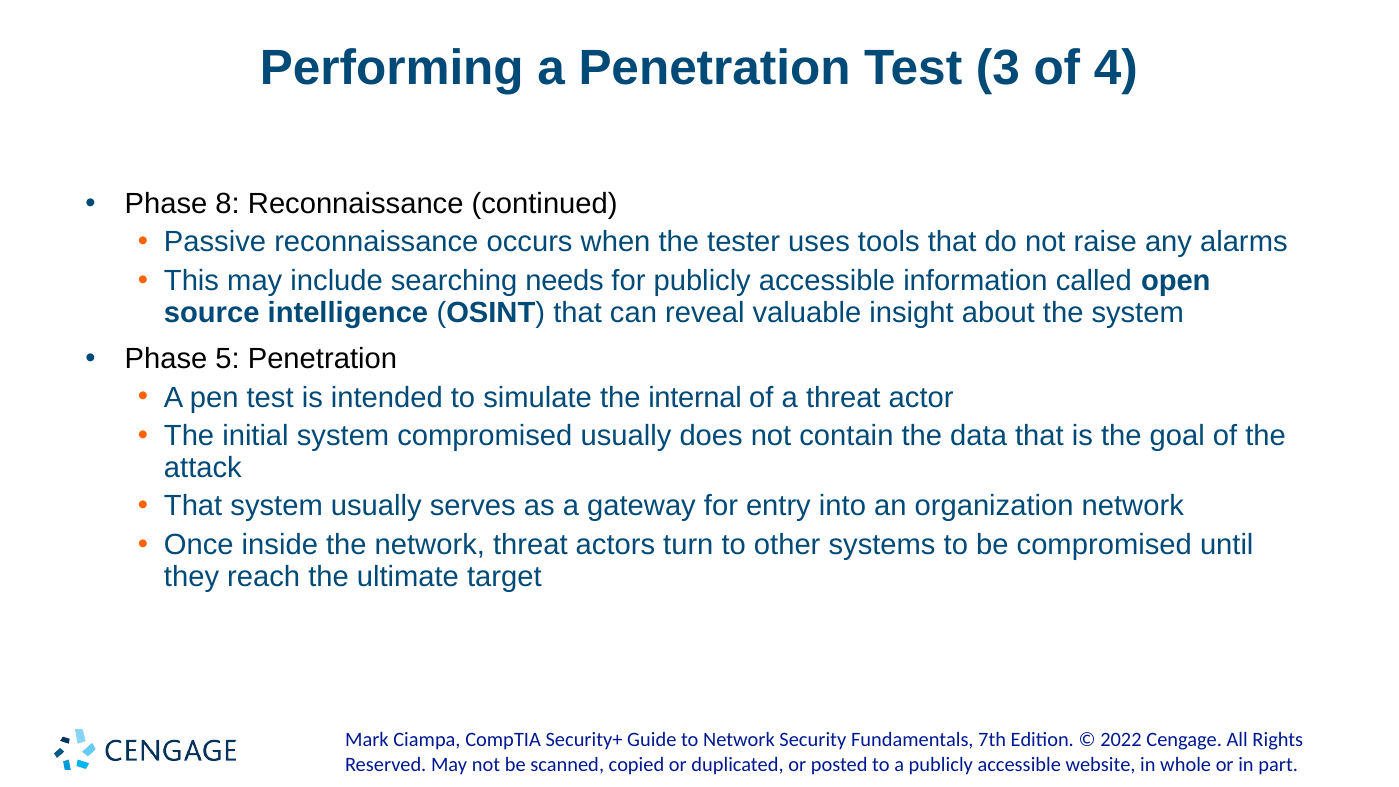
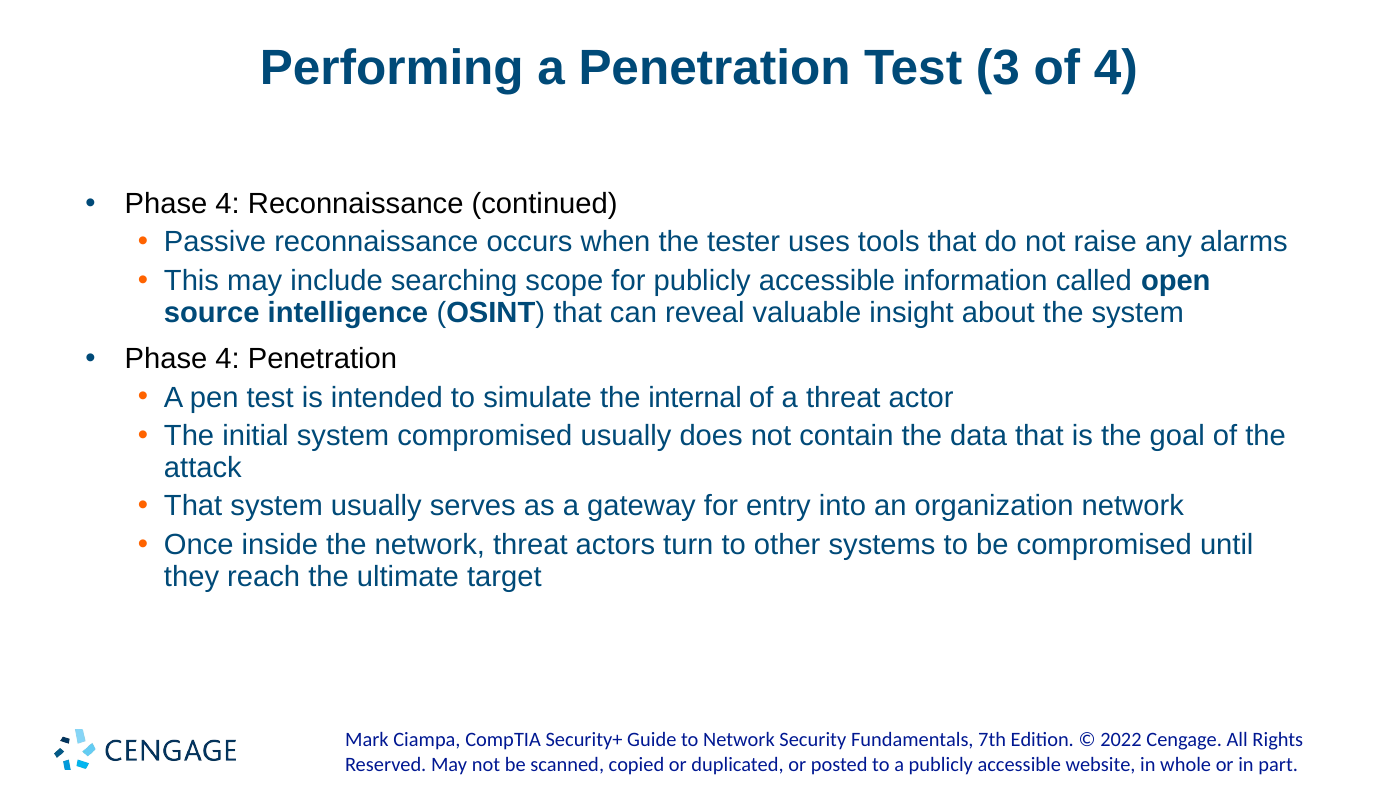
8: 8 -> 4 (228, 204)
needs: needs -> scope (564, 281)
5: 5 -> 4 (228, 359)
